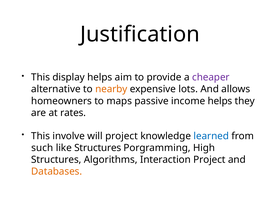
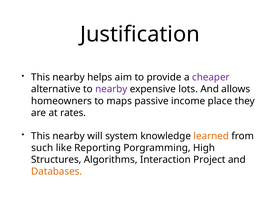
display: display -> nearby (69, 77)
nearby colour: orange -> purple (111, 89)
income helps: helps -> place (220, 101)
involve: involve -> nearby (69, 136)
will project: project -> system (122, 136)
learned colour: blue -> orange (211, 136)
like Structures: Structures -> Reporting (98, 148)
